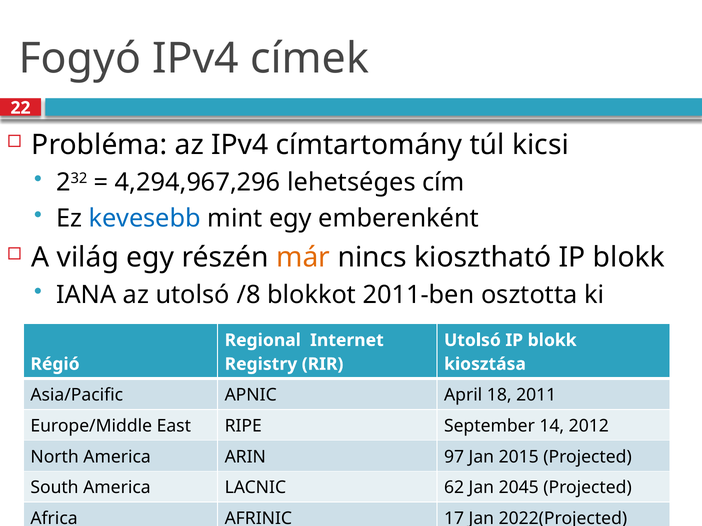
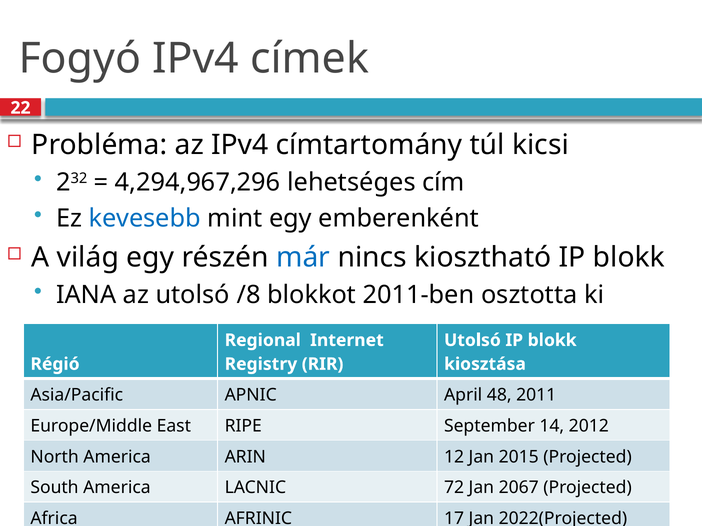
már colour: orange -> blue (303, 258)
18: 18 -> 48 (499, 395)
97: 97 -> 12 (454, 457)
62: 62 -> 72 (454, 488)
2045: 2045 -> 2067 (519, 488)
